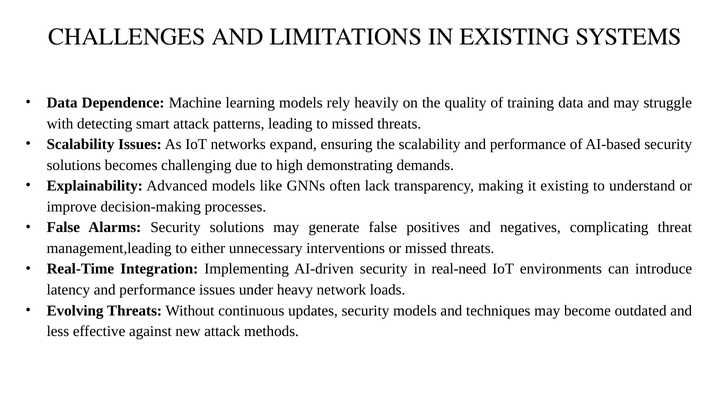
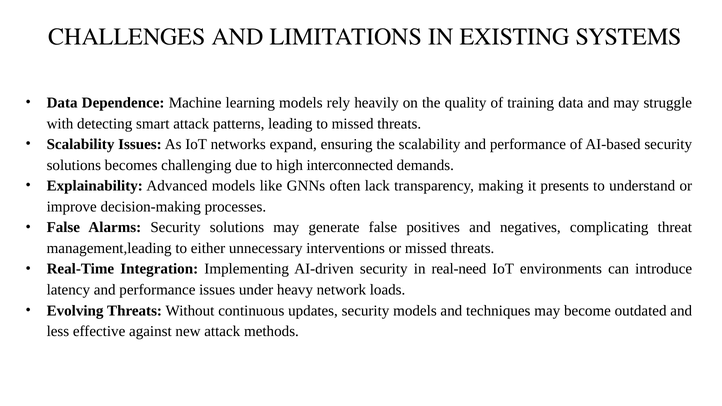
demonstrating: demonstrating -> interconnected (350, 165)
it existing: existing -> presents (565, 186)
